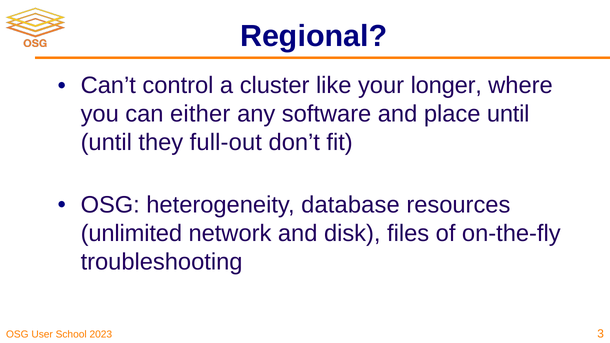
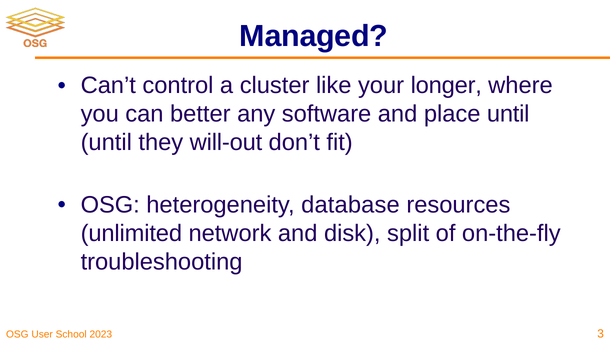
Regional: Regional -> Managed (314, 36)
either: either -> better (200, 114)
full-out: full-out -> will-out (226, 143)
files: files -> split (408, 234)
